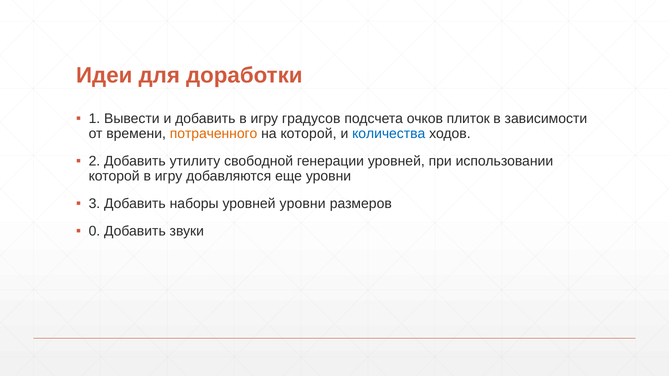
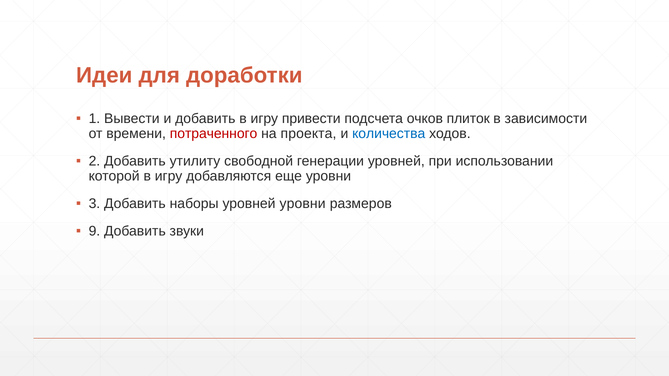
градусов: градусов -> привести (311, 119)
потраченного colour: orange -> red (214, 134)
на которой: которой -> проекта (309, 134)
0: 0 -> 9 (94, 232)
